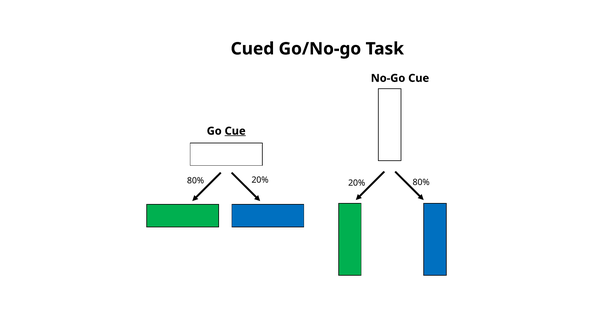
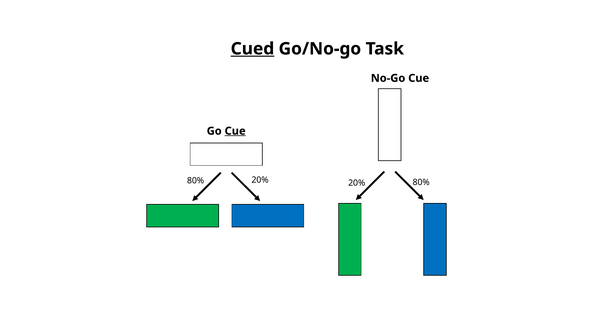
Cued underline: none -> present (252, 49)
